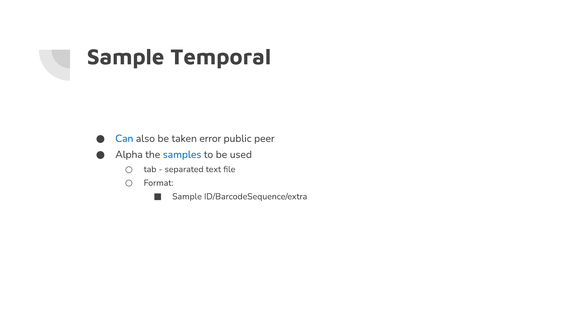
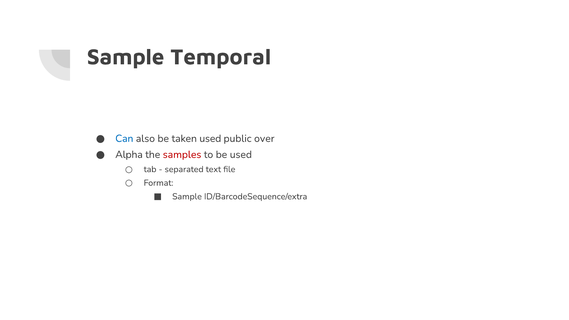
taken error: error -> used (210, 139)
peer: peer -> over (264, 139)
samples colour: blue -> red (182, 155)
